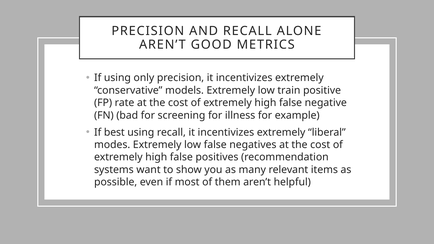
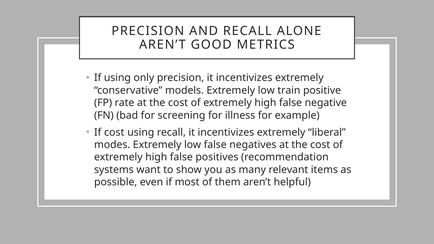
If best: best -> cost (114, 132)
